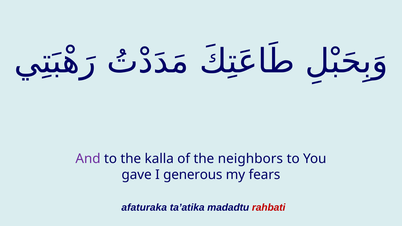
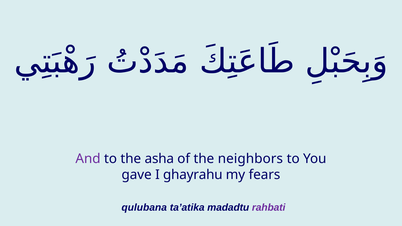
kalla: kalla -> asha (159, 159)
generous: generous -> ghayrahu (193, 175)
afaturaka: afaturaka -> qulubana (144, 208)
rahbati colour: red -> purple (269, 208)
